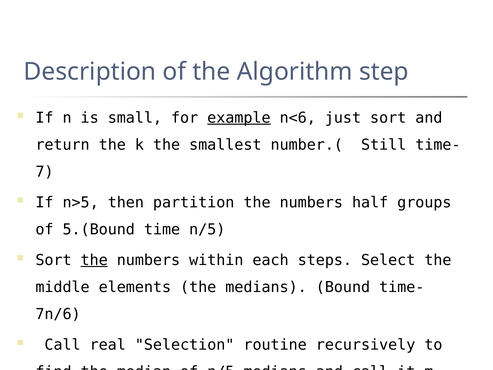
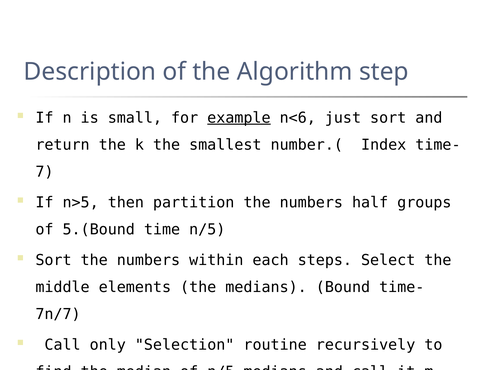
Still: Still -> Index (384, 145)
the underline: present -> none (94, 260)
7n/6: 7n/6 -> 7n/7 (58, 314)
real: real -> only (108, 345)
